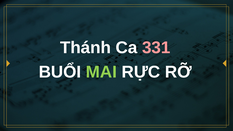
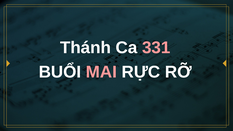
MAI colour: light green -> pink (101, 72)
